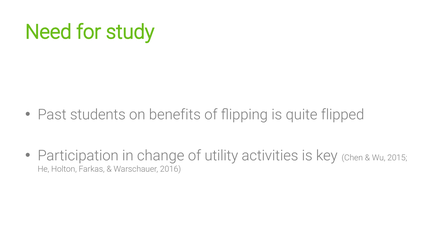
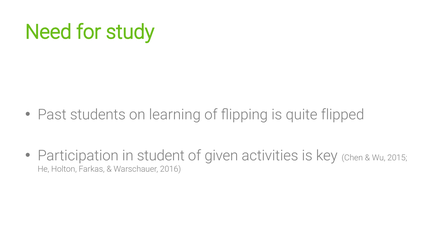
benefits: benefits -> learning (175, 115)
change: change -> student (161, 156)
utility: utility -> given (221, 156)
